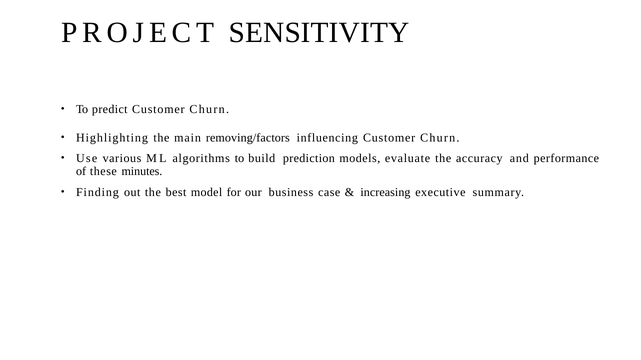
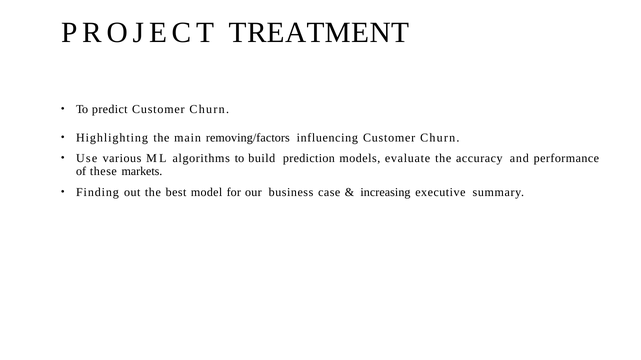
SENSITIVITY: SENSITIVITY -> TREATMENT (319, 33)
minutes: minutes -> markets (142, 171)
